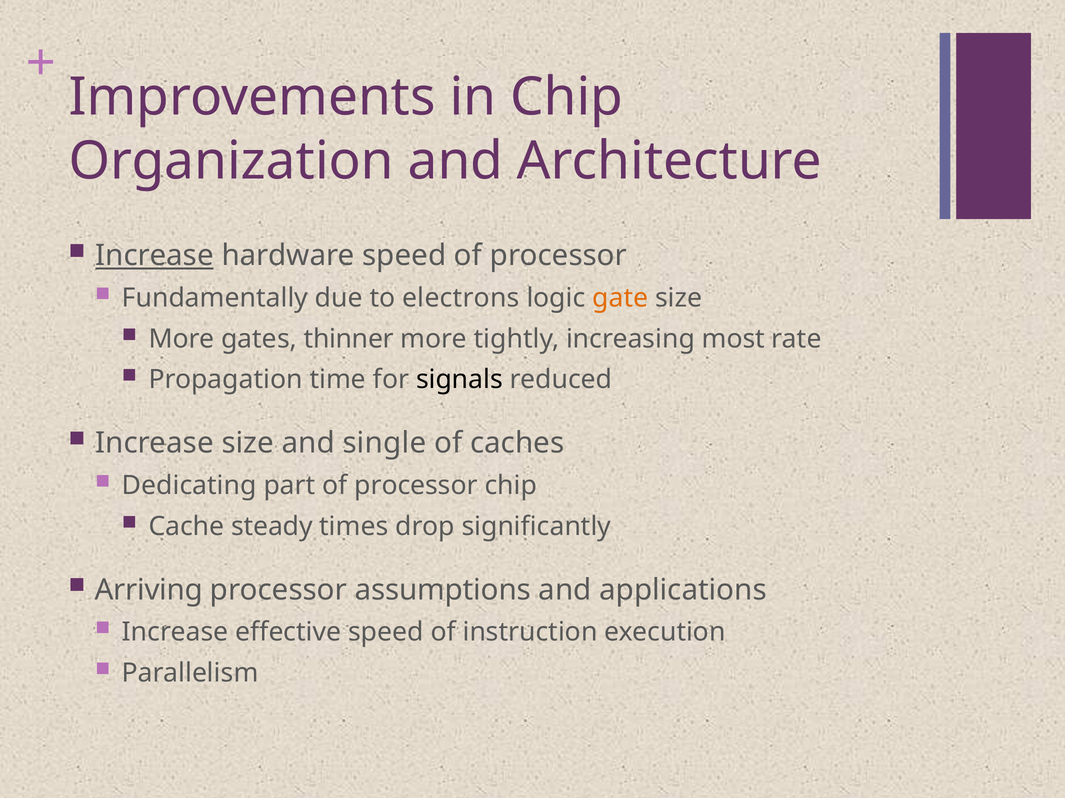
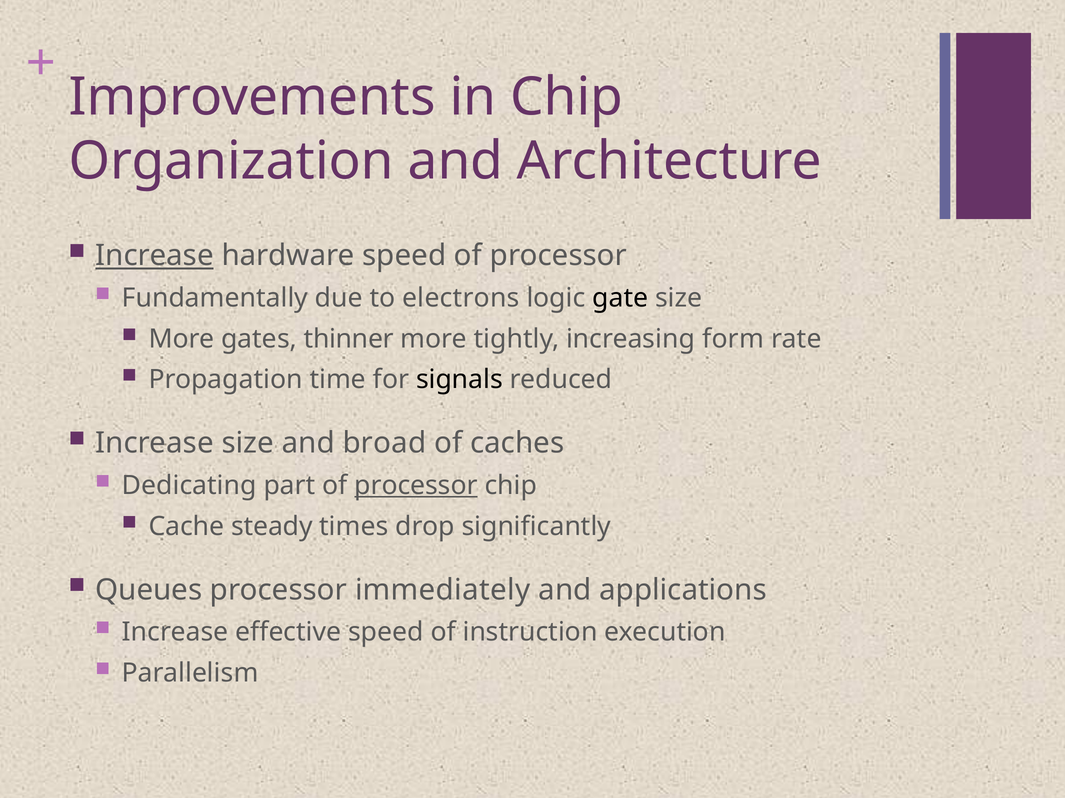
gate colour: orange -> black (620, 298)
most: most -> form (733, 339)
single: single -> broad (384, 444)
processor underline: none -> present (416, 486)
Arriving: Arriving -> Queues (149, 590)
assumptions: assumptions -> immediately (443, 590)
